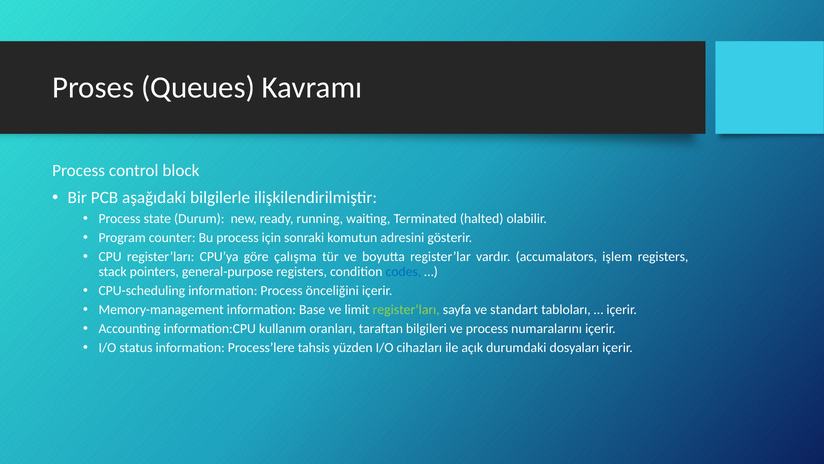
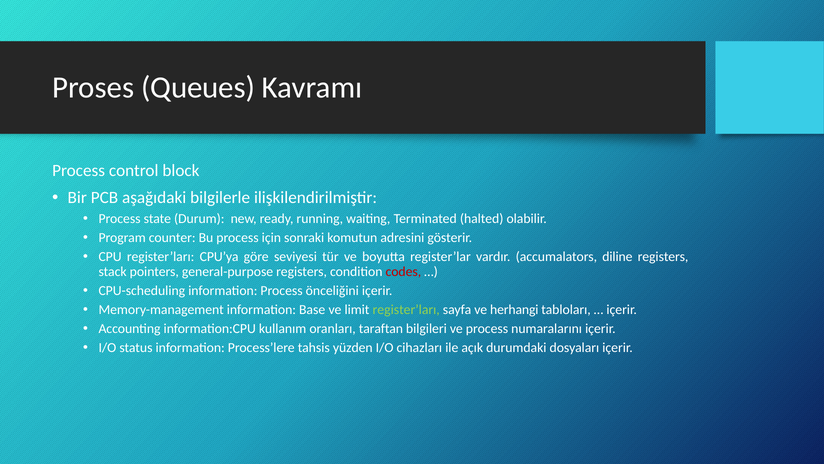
çalışma: çalışma -> seviyesi (295, 256)
işlem: işlem -> diline (617, 256)
codes colour: blue -> red (403, 271)
standart: standart -> herhangi (514, 309)
